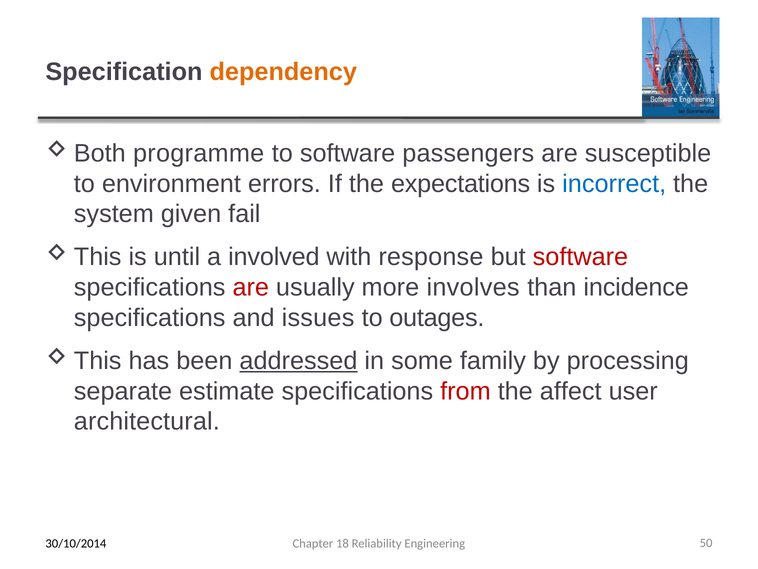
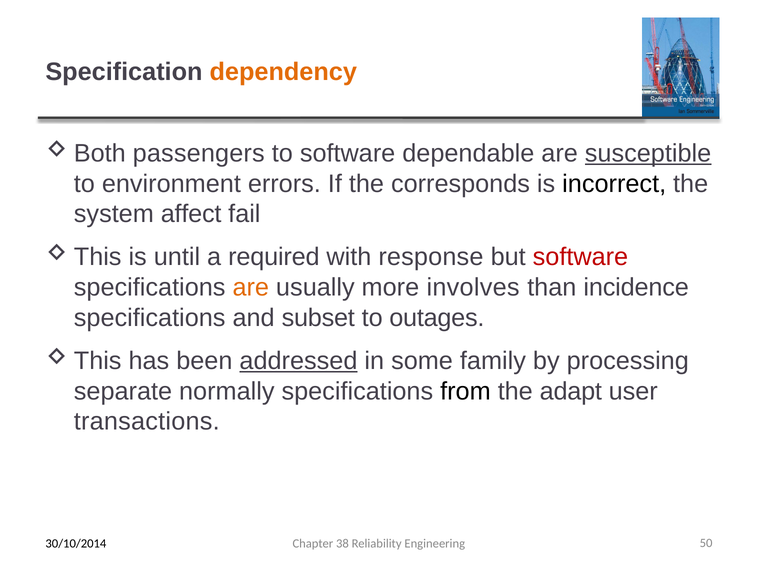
programme: programme -> passengers (199, 153)
passengers: passengers -> dependable (468, 153)
susceptible underline: none -> present (648, 153)
expectations: expectations -> corresponds (461, 184)
incorrect colour: blue -> black (614, 184)
given: given -> affect (191, 214)
involved: involved -> required (274, 257)
are colour: red -> orange (251, 287)
issues: issues -> subset (318, 318)
estimate: estimate -> normally (227, 391)
from colour: red -> black (465, 391)
affect: affect -> adapt (571, 391)
architectural: architectural -> transactions (147, 421)
18: 18 -> 38 (342, 543)
